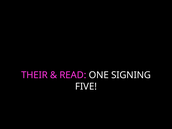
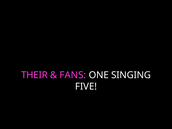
READ: READ -> FANS (73, 75)
SIGNING: SIGNING -> SINGING (131, 75)
